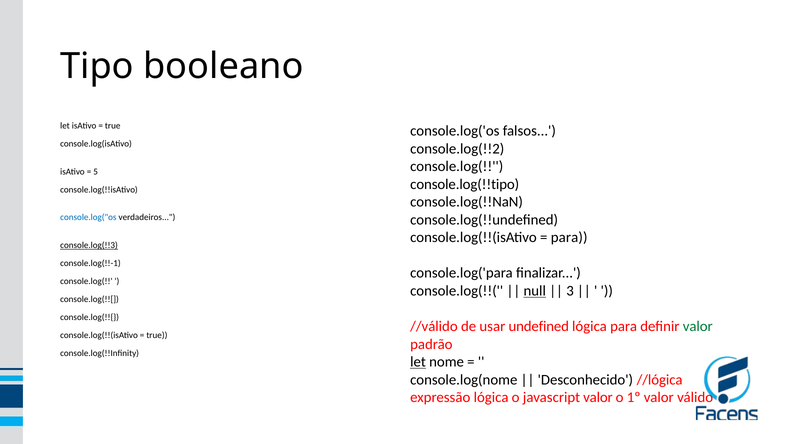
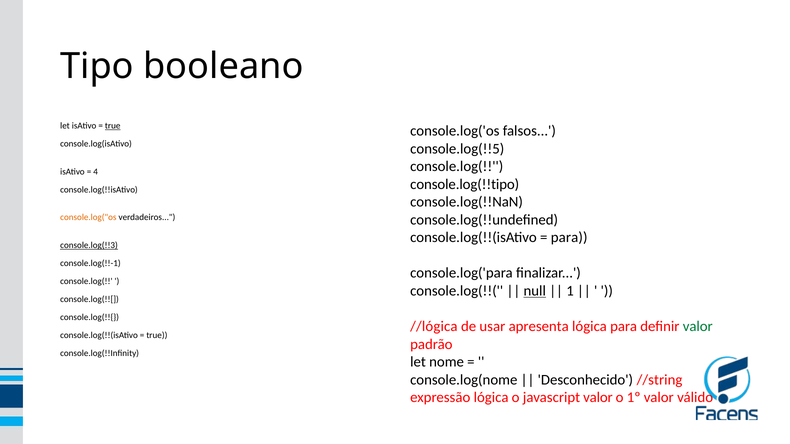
true underline: none -> present (113, 126)
console.log(!!2: console.log(!!2 -> console.log(!!5 (457, 149)
5: 5 -> 4 (96, 172)
console.log("os colour: blue -> orange (88, 218)
3: 3 -> 1 (570, 291)
//válido: //válido -> //lógica (434, 327)
undefined: undefined -> apresenta (539, 327)
let underline: present -> none (418, 362)
//lógica: //lógica -> //string (660, 380)
